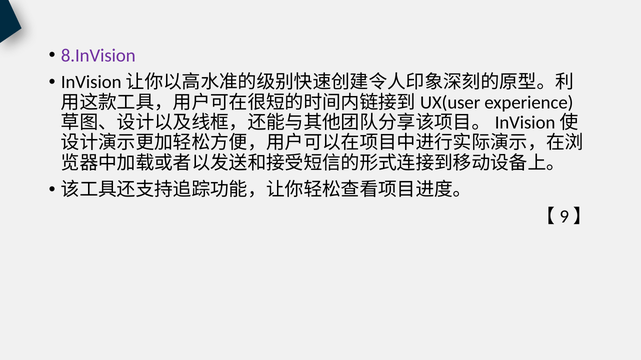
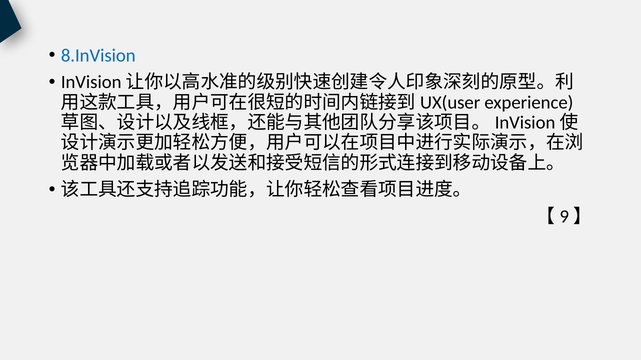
8.InVision colour: purple -> blue (98, 55)
